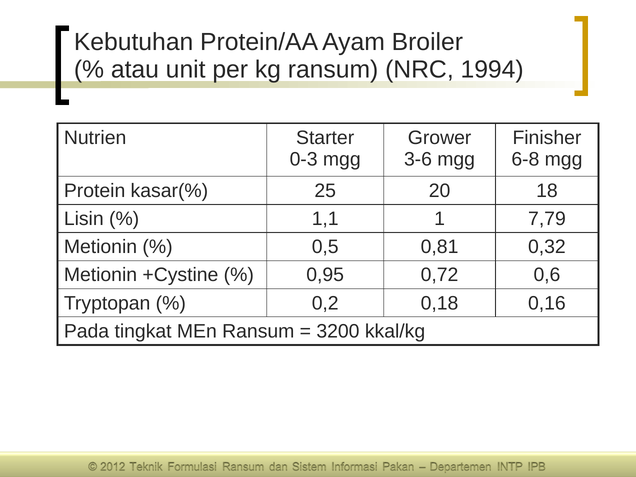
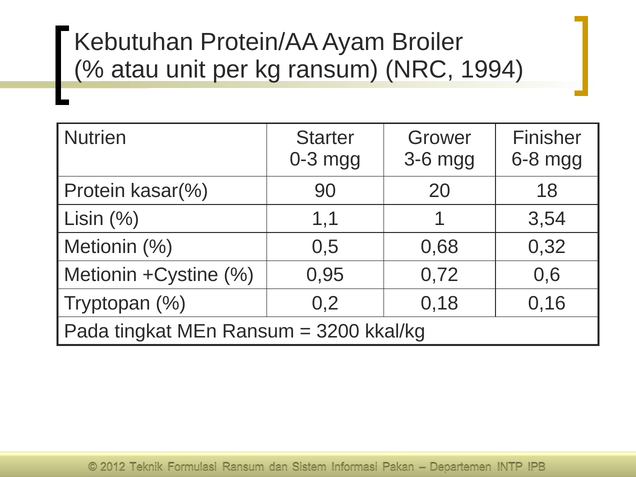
25: 25 -> 90 (325, 191)
7,79: 7,79 -> 3,54 (547, 219)
0,81: 0,81 -> 0,68 (440, 247)
